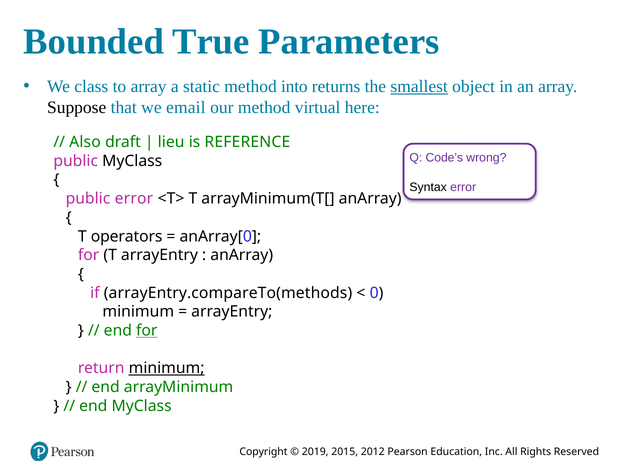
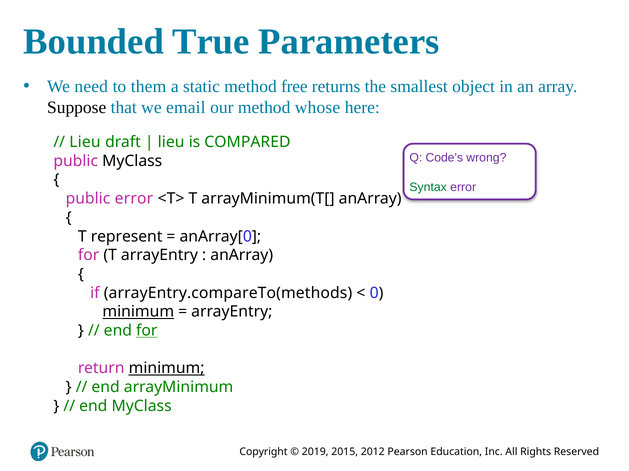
class: class -> need (91, 87)
to array: array -> them (149, 87)
into: into -> free (294, 87)
smallest underline: present -> none (419, 87)
virtual: virtual -> whose (317, 108)
Also: Also -> Lieu (85, 142)
REFERENCE: REFERENCE -> COMPARED (247, 142)
Syntax colour: black -> green (428, 187)
operators: operators -> represent (127, 237)
minimum underline: none -> present (138, 312)
